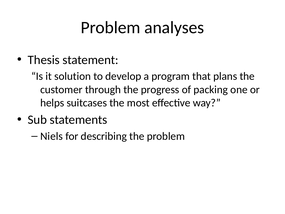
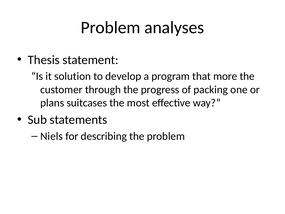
plans: plans -> more (225, 76)
helps: helps -> plans (52, 103)
